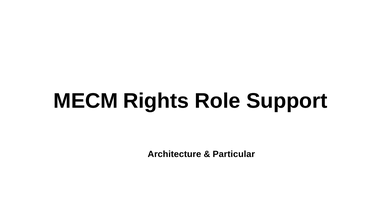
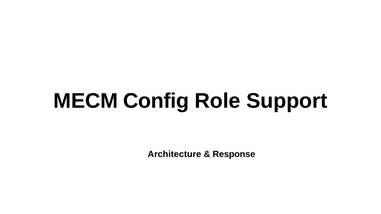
Rights: Rights -> Config (156, 101)
Particular: Particular -> Response (234, 154)
